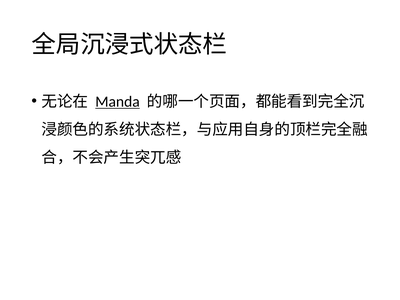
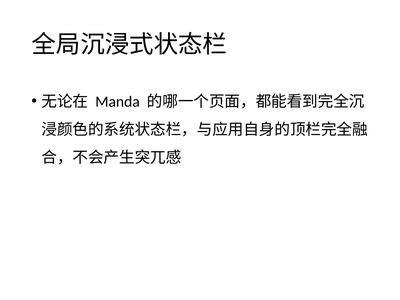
Manda underline: present -> none (118, 102)
